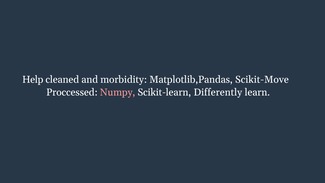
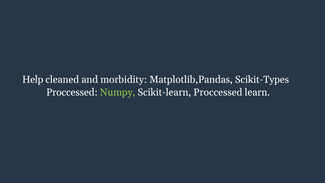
Scikit-Move: Scikit-Move -> Scikit-Types (262, 80)
Numpy colour: pink -> light green (118, 92)
Scikit-learn Differently: Differently -> Proccessed (218, 92)
